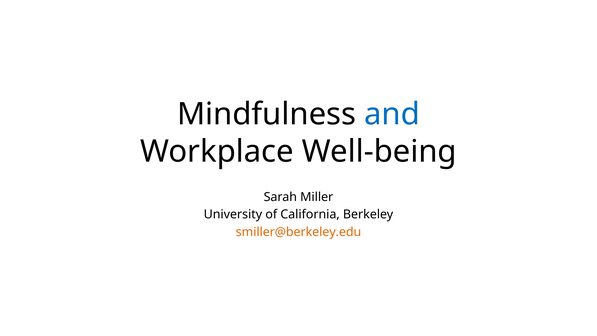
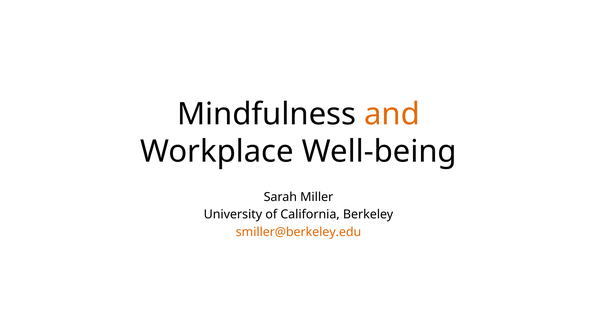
and colour: blue -> orange (392, 114)
